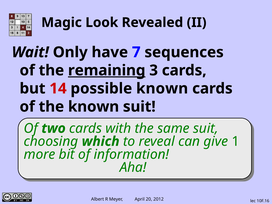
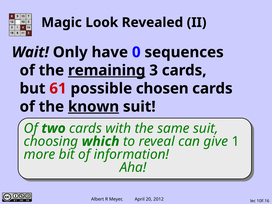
7: 7 -> 0 (136, 52)
14: 14 -> 61 (58, 89)
possible known: known -> chosen (162, 89)
known underline: none -> present (94, 107)
